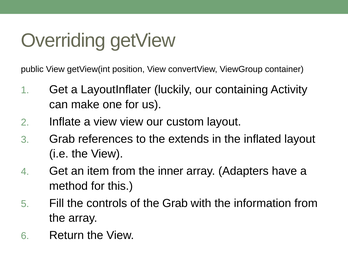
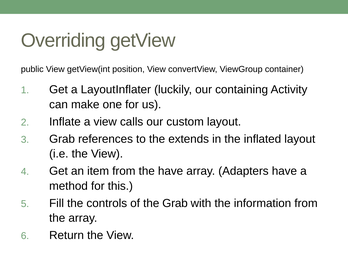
view view: view -> calls (132, 122)
the inner: inner -> have (171, 171)
